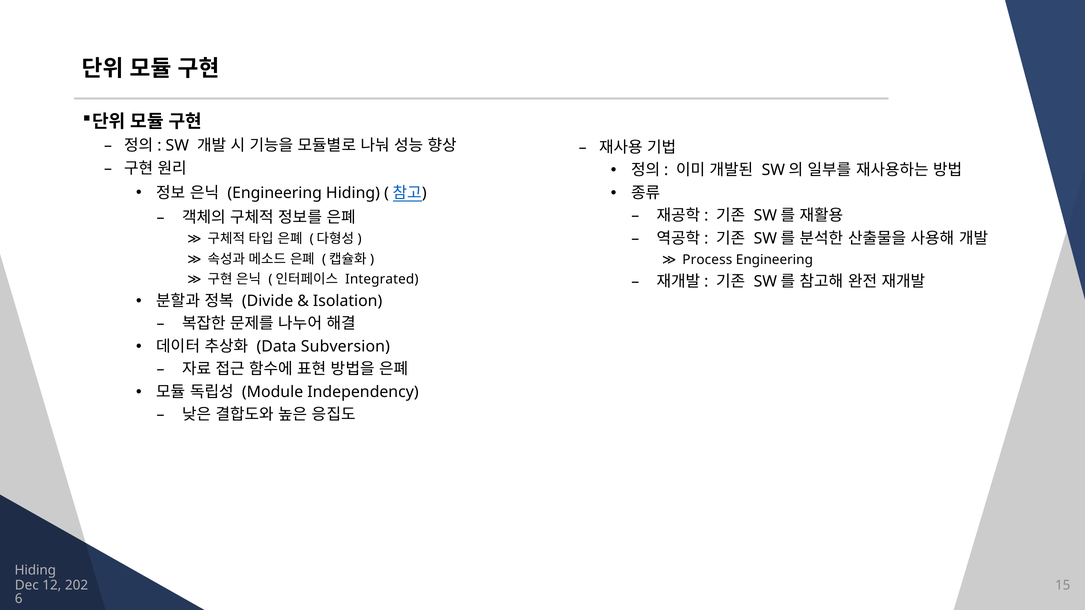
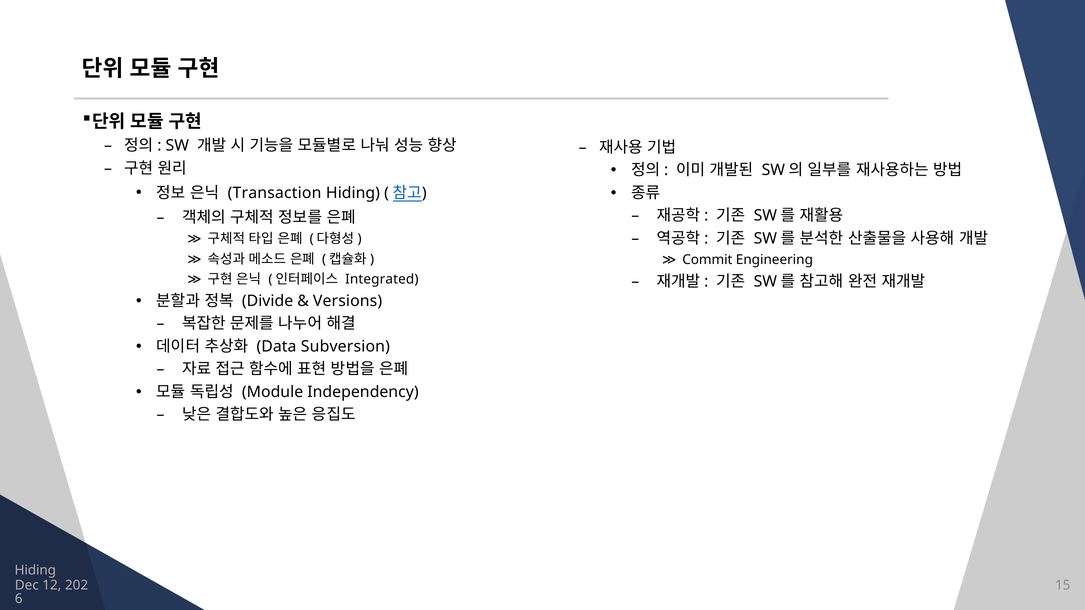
Engineering: Engineering -> Transaction (275, 193)
Process: Process -> Commit (707, 260)
Isolation: Isolation -> Versions (348, 301)
